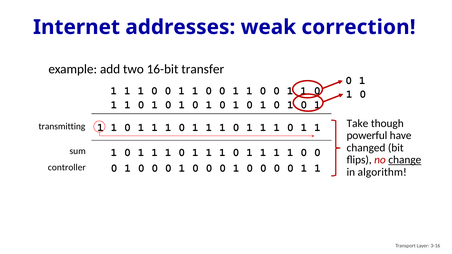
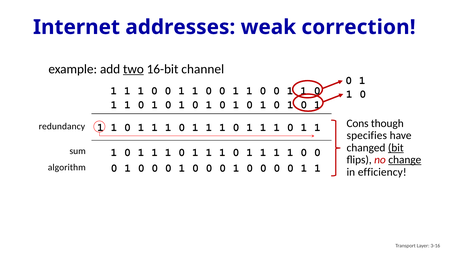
two underline: none -> present (133, 69)
transfer: transfer -> channel (203, 69)
Take: Take -> Cons (358, 123)
transmitting: transmitting -> redundancy (62, 127)
powerful: powerful -> specifies (367, 136)
bit underline: none -> present (396, 148)
controller: controller -> algorithm (67, 167)
algorithm: algorithm -> efficiency (382, 172)
